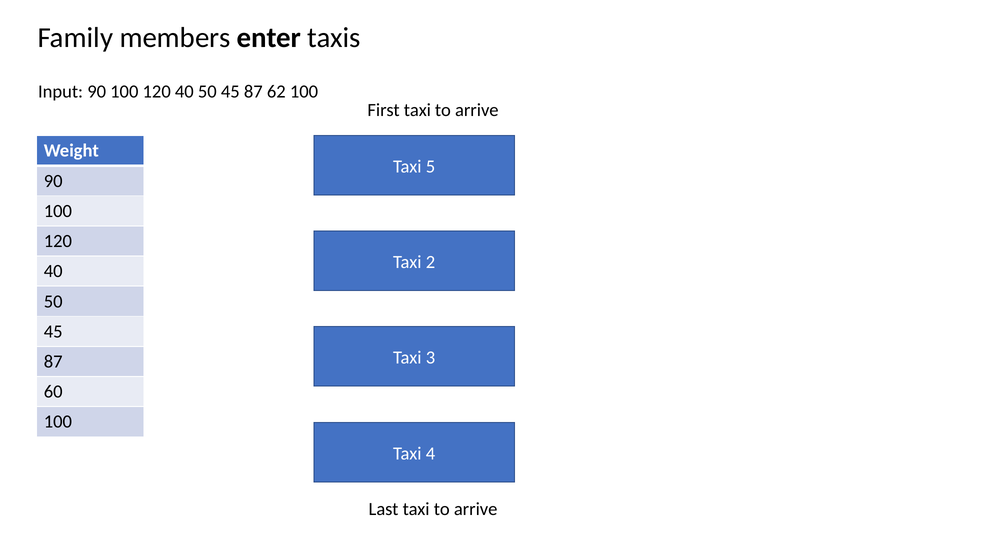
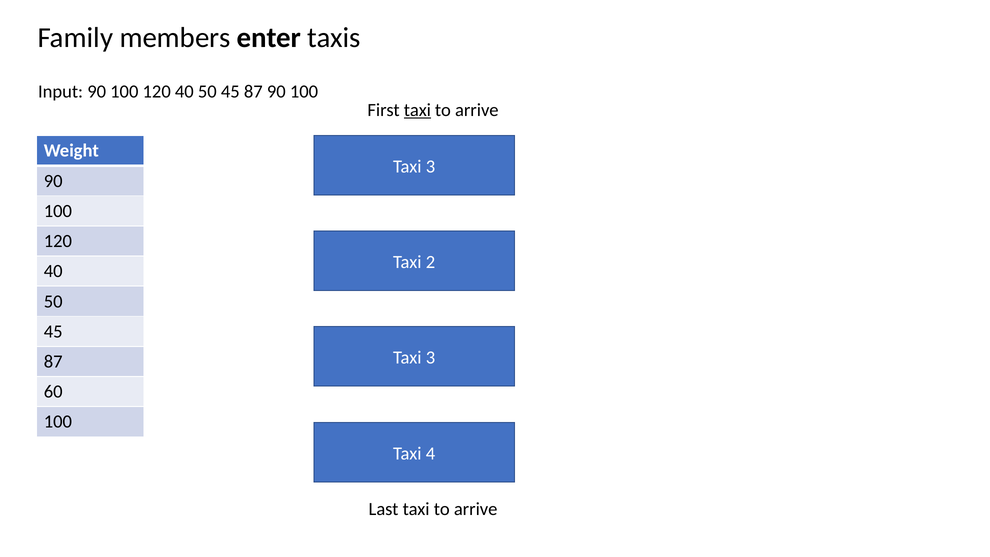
87 62: 62 -> 90 (276, 92)
taxi underline: none -> present (417, 110)
5: 5 -> 3 (431, 167)
